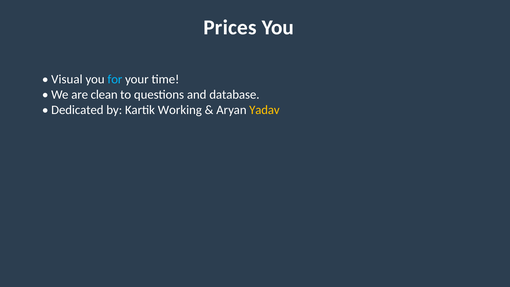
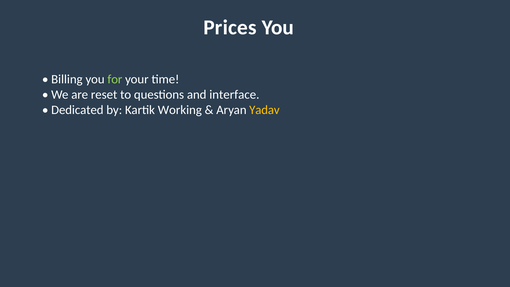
Visual: Visual -> Billing (67, 79)
for colour: light blue -> light green (115, 79)
clean: clean -> reset (104, 95)
database: database -> interface (234, 95)
